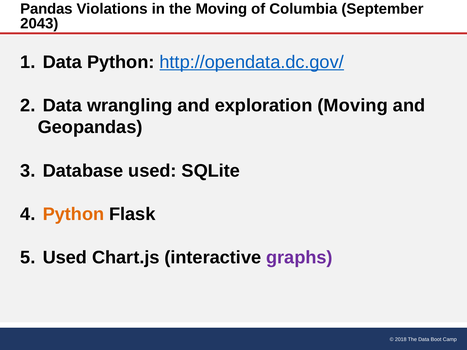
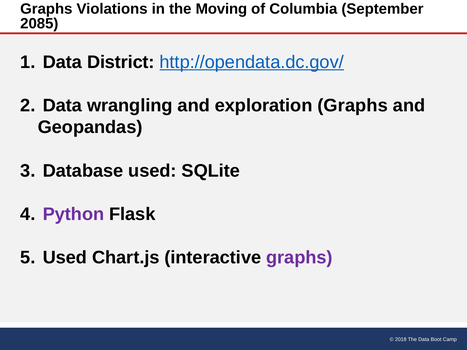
Pandas: Pandas -> Graphs (46, 9)
2043: 2043 -> 2085 (39, 23)
Data Python: Python -> District (121, 62)
exploration Moving: Moving -> Graphs (353, 106)
Python colour: orange -> purple (73, 214)
